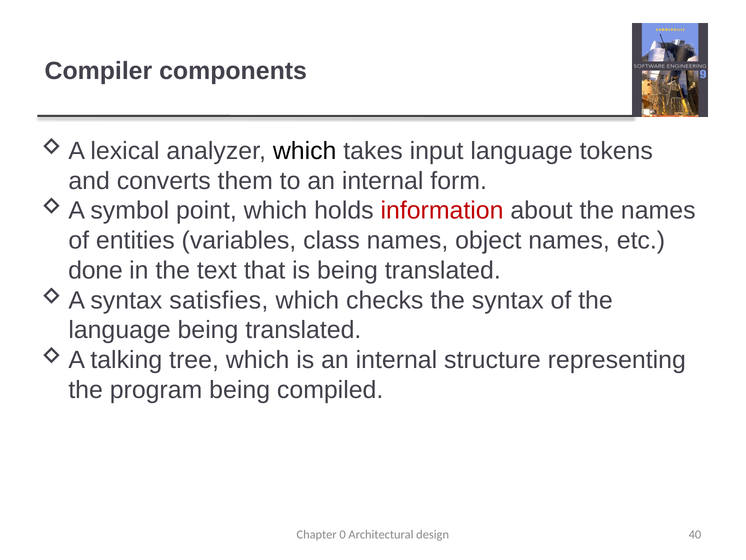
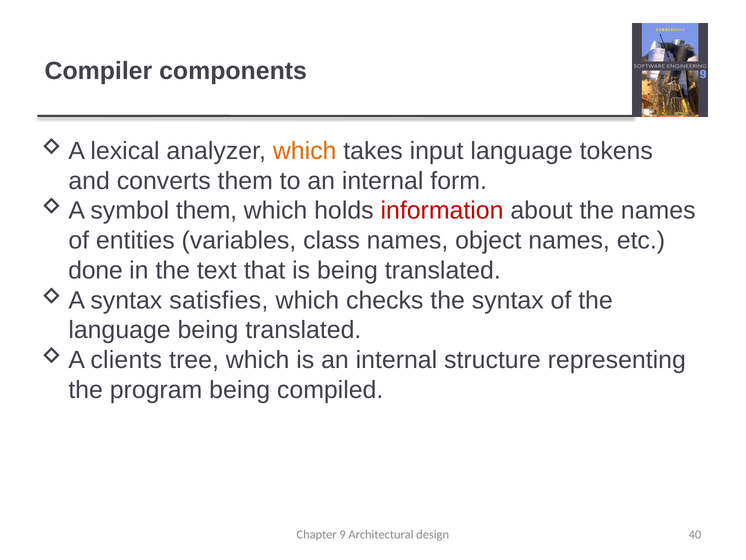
which colour: black -> orange (305, 151)
symbol point: point -> them (207, 211)
talking: talking -> clients (126, 360)
0: 0 -> 9 (343, 534)
